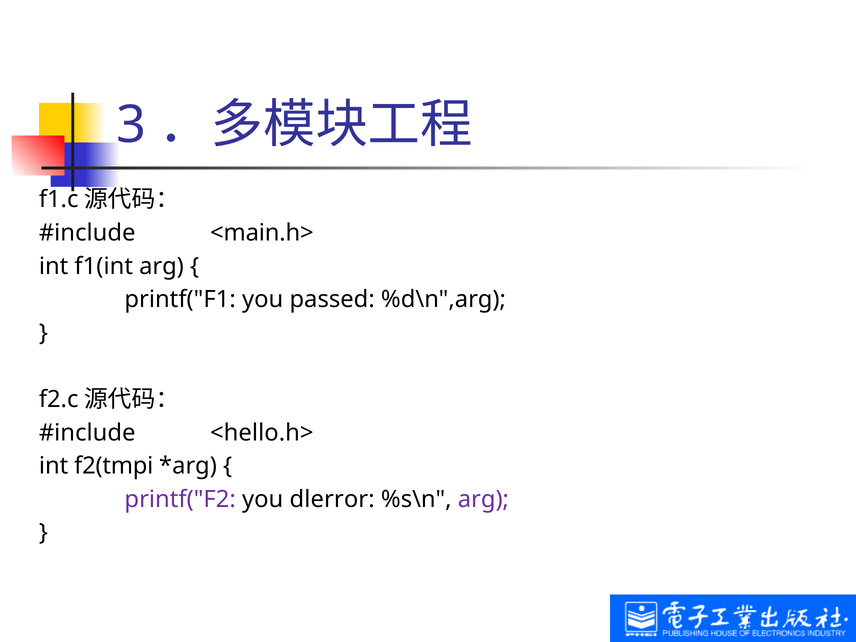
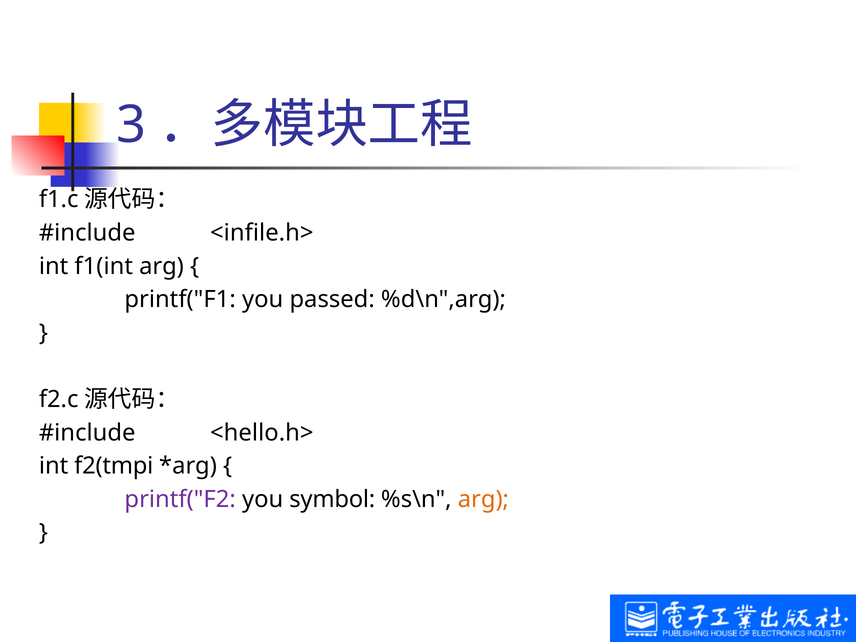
<main.h>: <main.h> -> <infile.h> (262, 233)
dlerror: dlerror -> symbol (332, 499)
arg colour: purple -> orange (483, 499)
